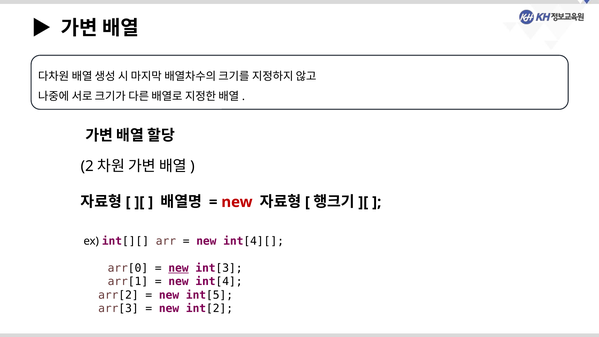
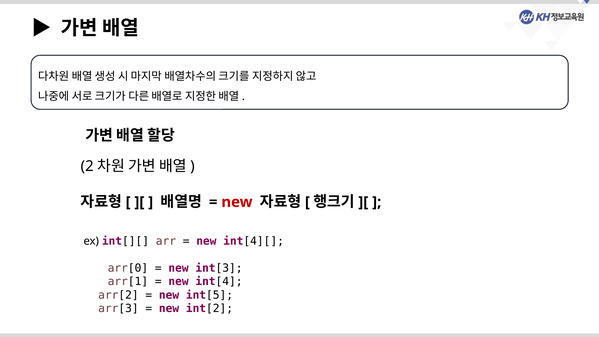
new underline: present -> none (179, 268)
